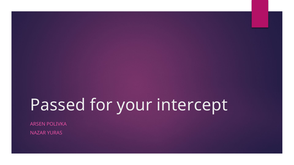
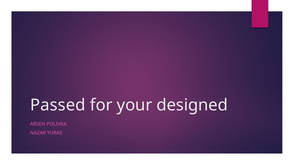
intercept: intercept -> designed (192, 105)
